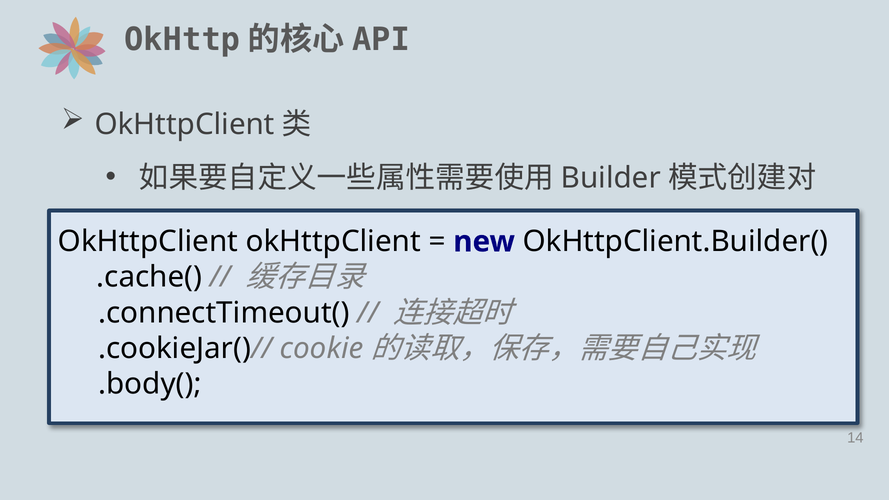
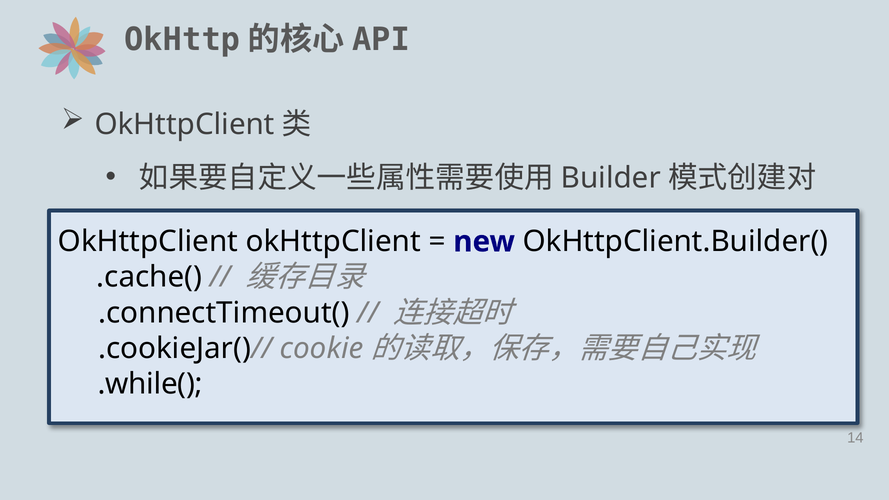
.body(: .body( -> .while( (150, 384)
